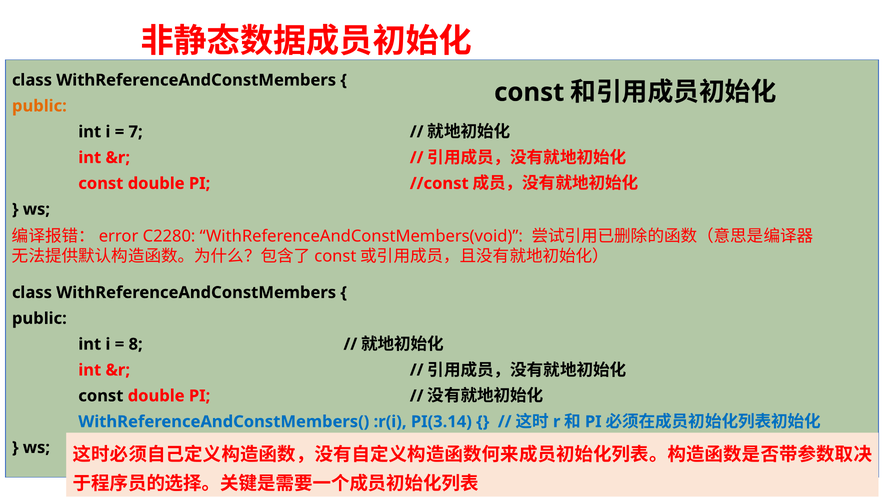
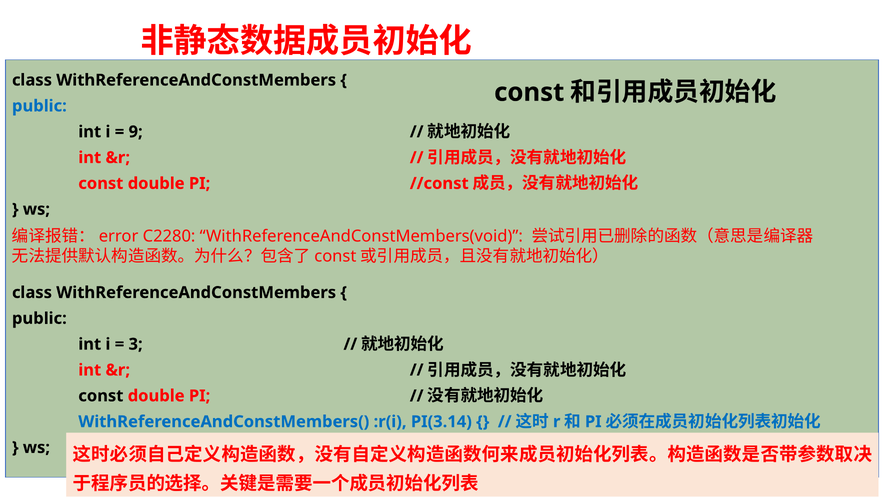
public colour: orange -> blue (39, 106)
7: 7 -> 9 (136, 132)
8: 8 -> 3 (136, 344)
